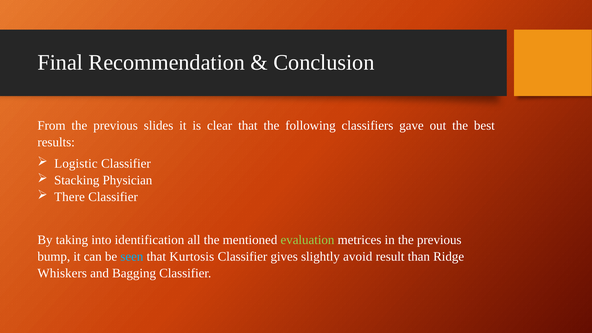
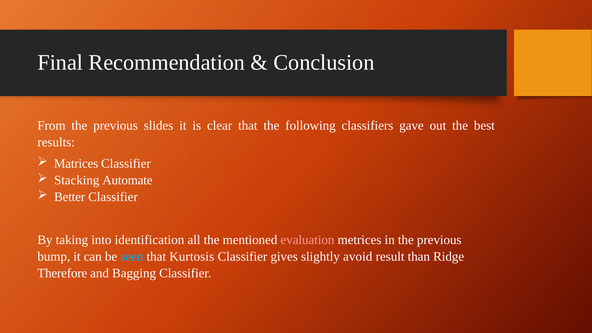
Logistic: Logistic -> Matrices (76, 164)
Physician: Physician -> Automate (127, 180)
There: There -> Better (70, 197)
evaluation colour: light green -> pink (307, 240)
Whiskers: Whiskers -> Therefore (62, 273)
